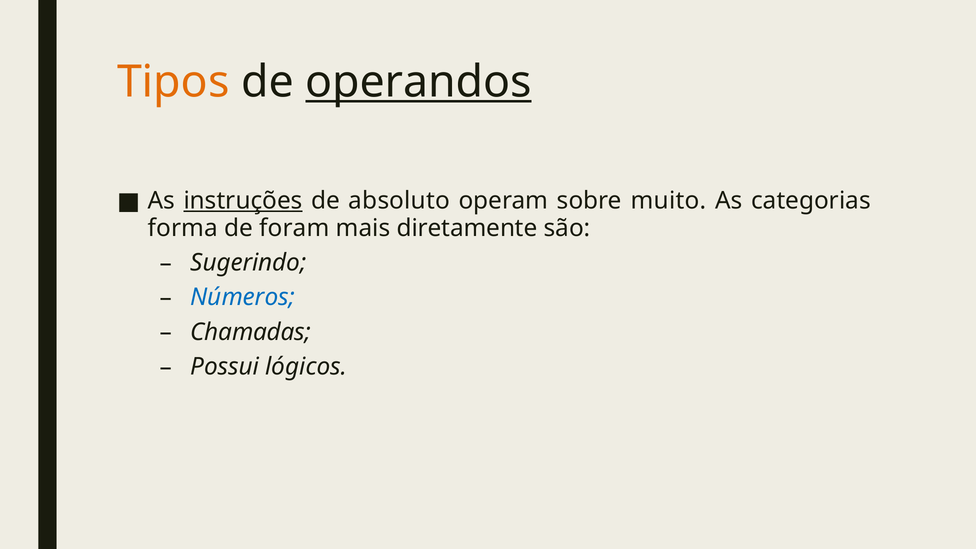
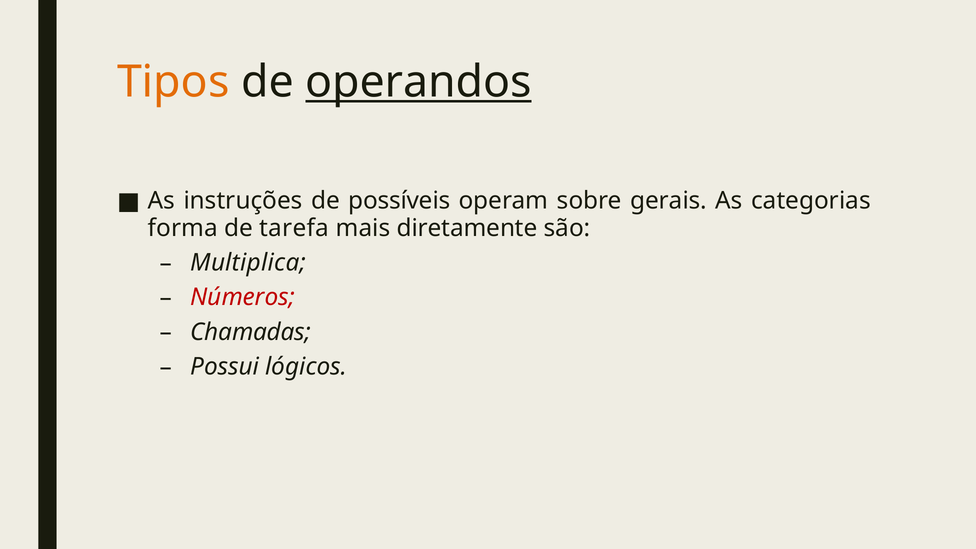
instruções underline: present -> none (243, 201)
absoluto: absoluto -> possíveis (399, 201)
muito: muito -> gerais (669, 201)
foram: foram -> tarefa (294, 228)
Sugerindo: Sugerindo -> Multiplica (248, 263)
Números colour: blue -> red (243, 297)
